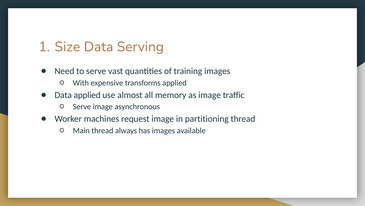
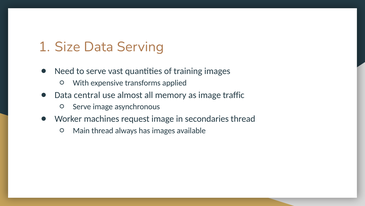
Data applied: applied -> central (87, 95)
partitioning: partitioning -> secondaries (207, 118)
